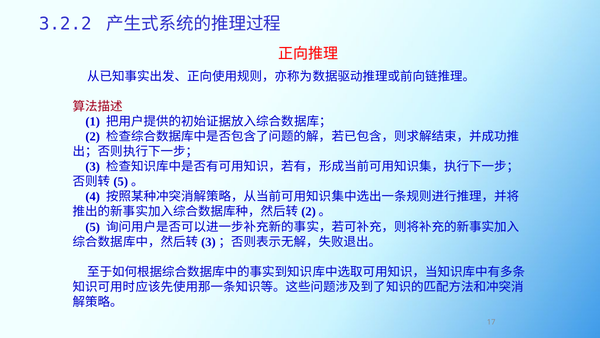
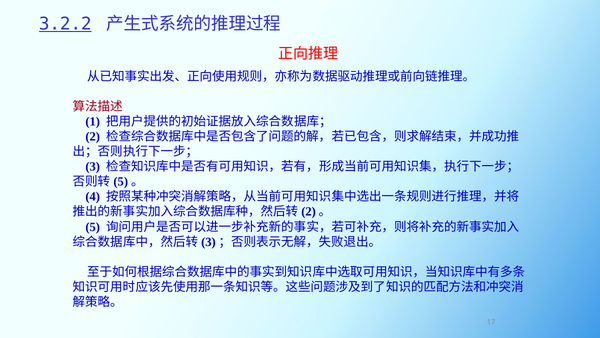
3.2.2 underline: none -> present (65, 24)
